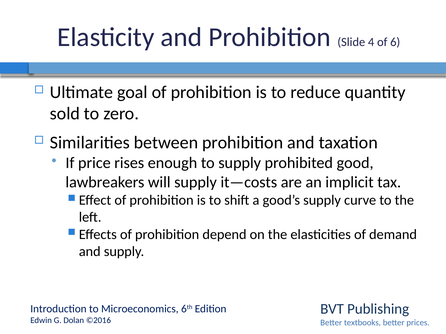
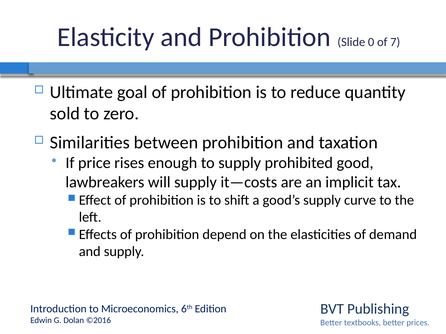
4: 4 -> 0 (371, 42)
6: 6 -> 7 (395, 42)
